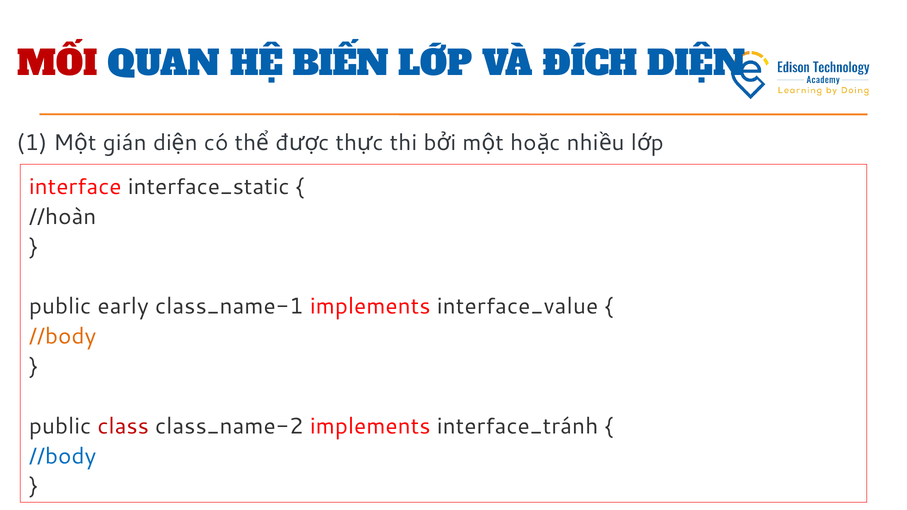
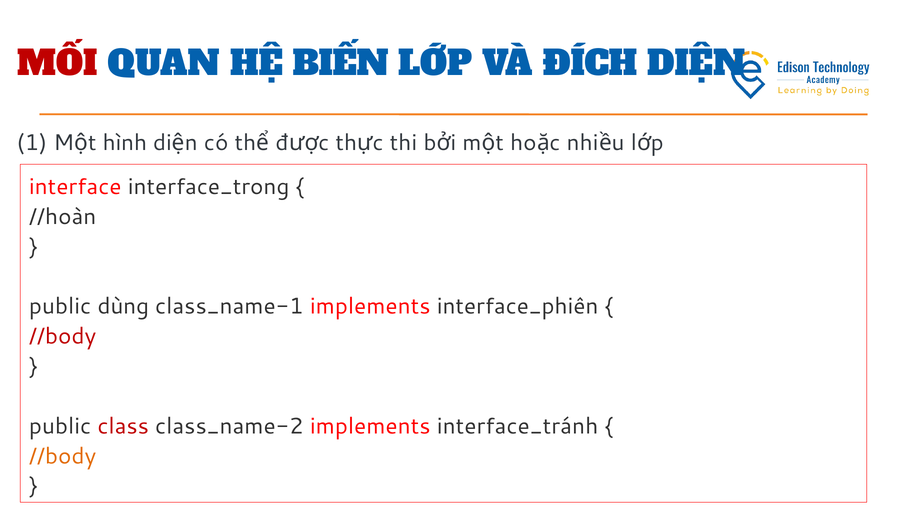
gián: gián -> hình (125, 143)
interface_static: interface_static -> interface_trong (209, 187)
early: early -> dùng (123, 307)
interface_value: interface_value -> interface_phiên (518, 307)
//body colour: orange -> red (63, 337)
//body colour: blue -> orange (63, 456)
